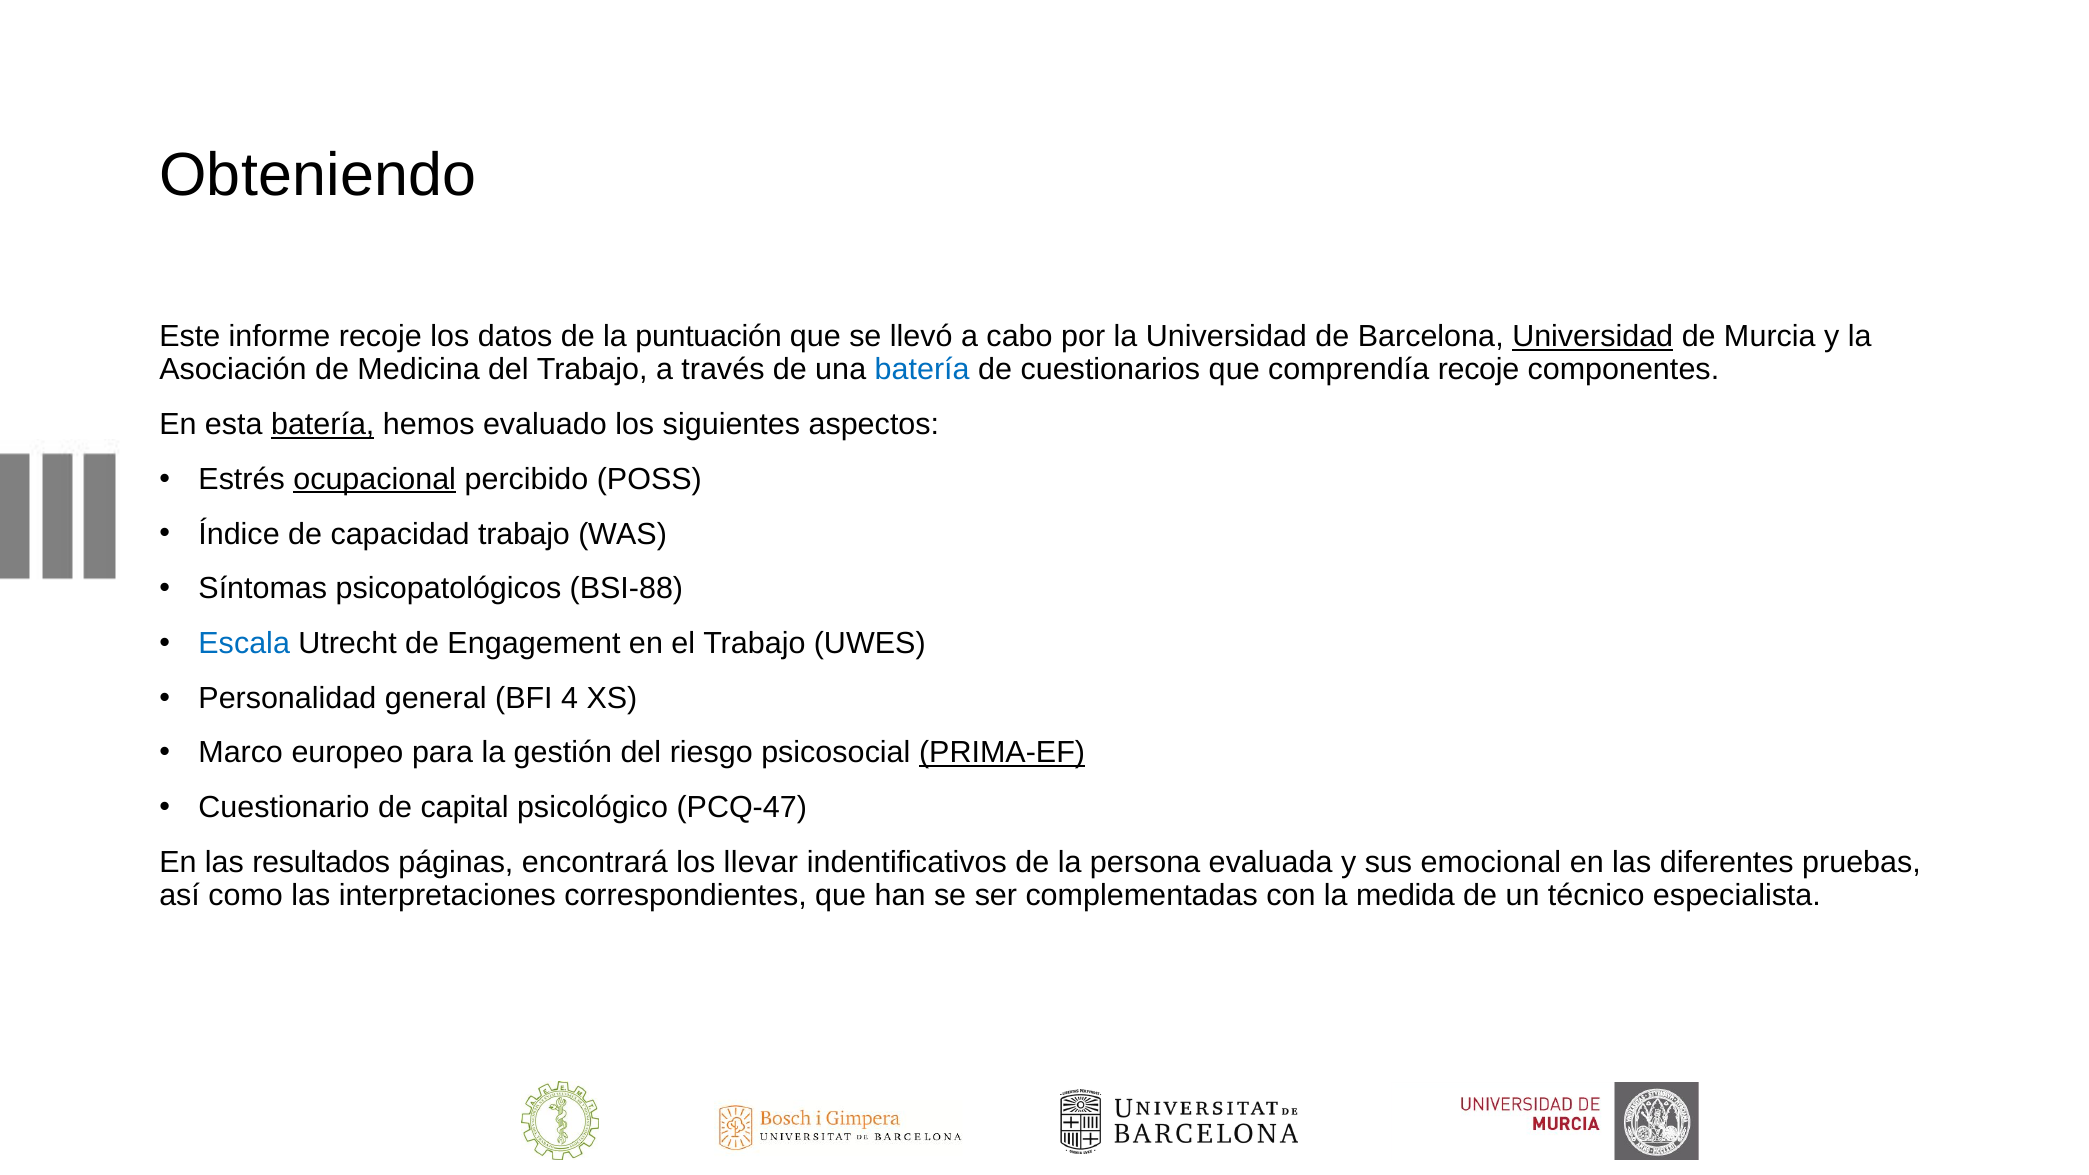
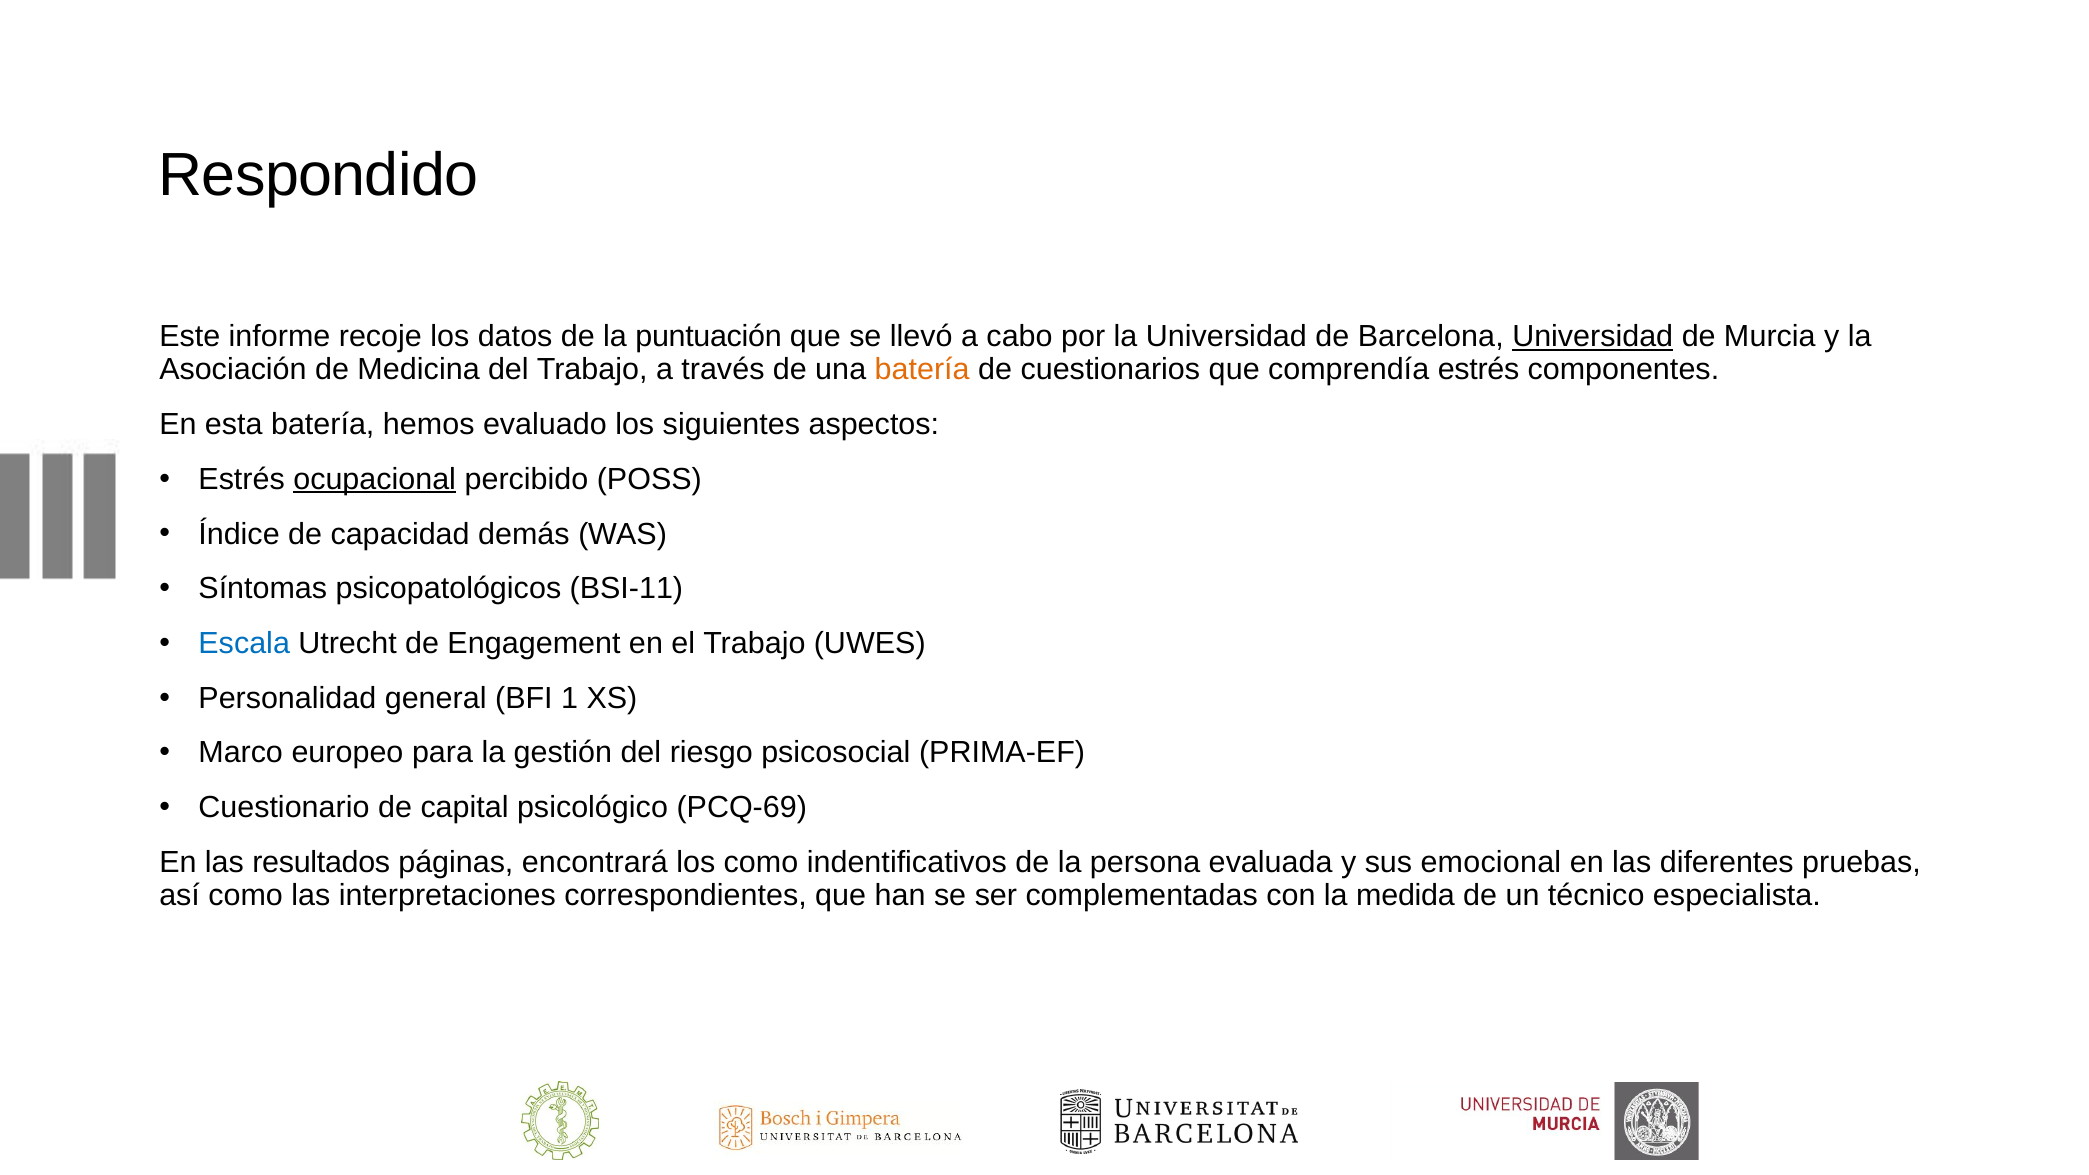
Obteniendo: Obteniendo -> Respondido (318, 176)
batería colour: blue -> orange (922, 370)
comprendía recoje: recoje -> estrés (1479, 370)
batería underline: present -> none (323, 425)
capacidad trabajo: trabajo -> demás (524, 534)
BSI-88: BSI-88 -> BSI-11 (626, 589)
4: 4 -> 1 (570, 698)
PRIMA-EF underline: present -> none (1002, 753)
PCQ-47: PCQ-47 -> PCQ-69 (742, 808)
los llevar: llevar -> como (761, 862)
